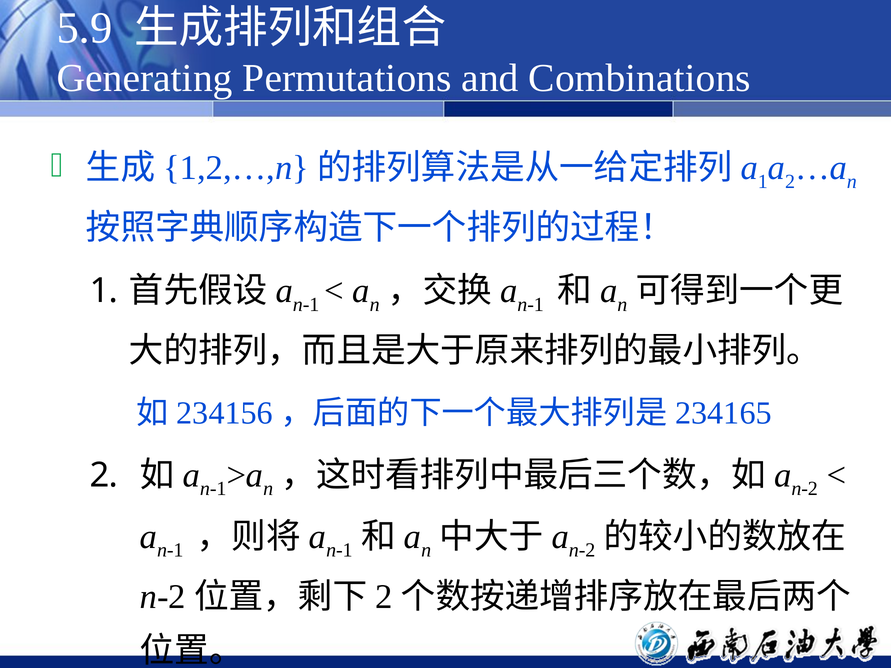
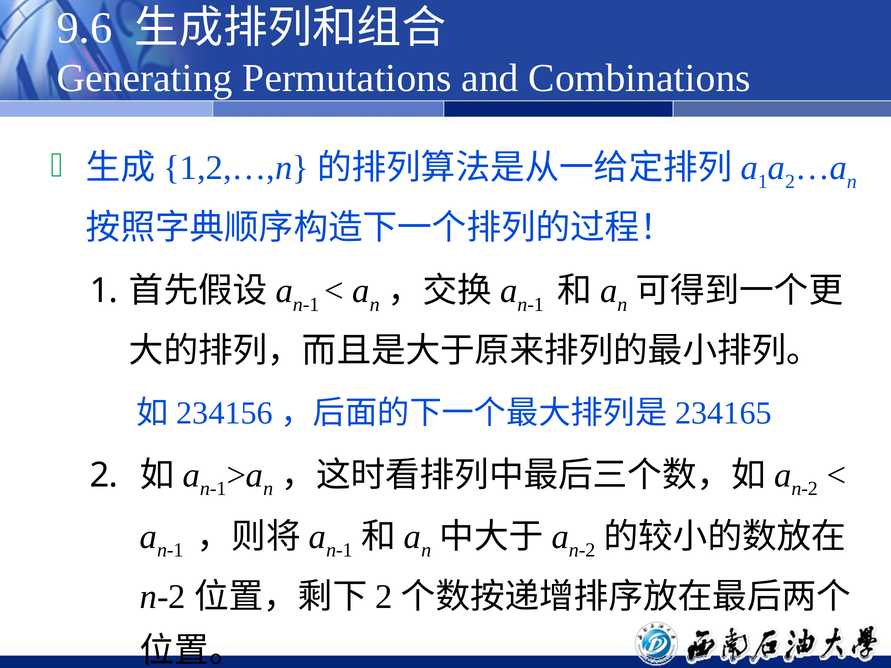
5.9: 5.9 -> 9.6 (85, 28)
